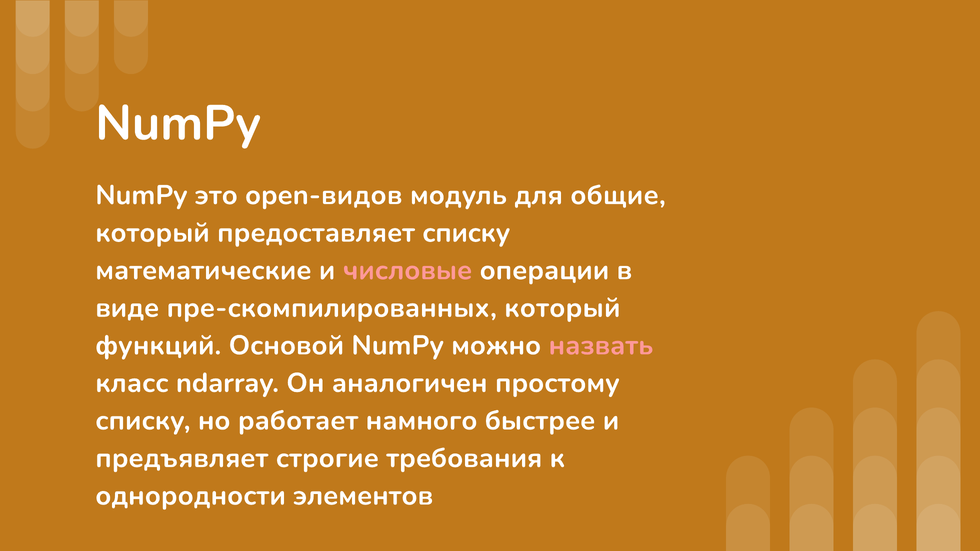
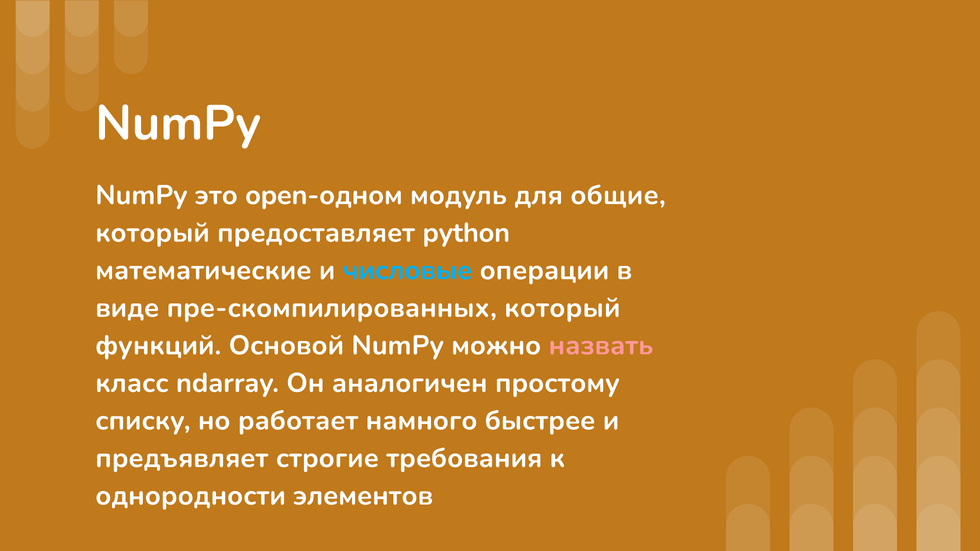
open-видов: open-видов -> open-одном (324, 195)
предоставляет списку: списку -> python (466, 233)
числовые colour: pink -> light blue (407, 270)
